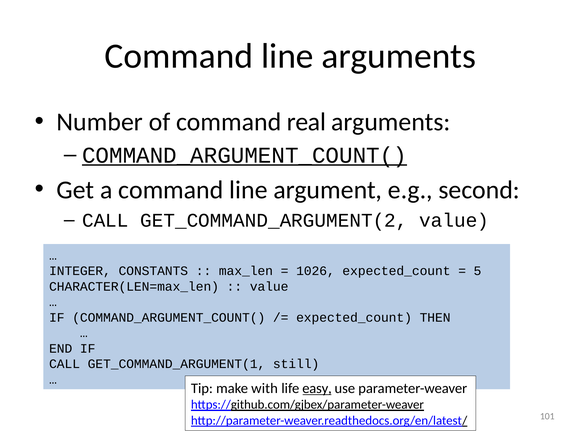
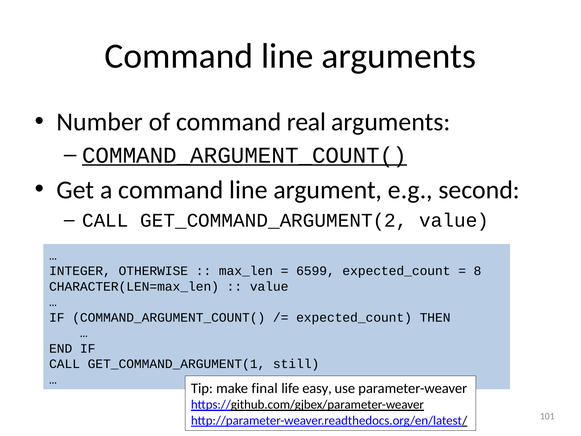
CONSTANTS: CONSTANTS -> OTHERWISE (153, 271)
1026: 1026 -> 6599 (315, 271)
5: 5 -> 8 (478, 271)
with: with -> final (265, 388)
easy underline: present -> none (317, 388)
